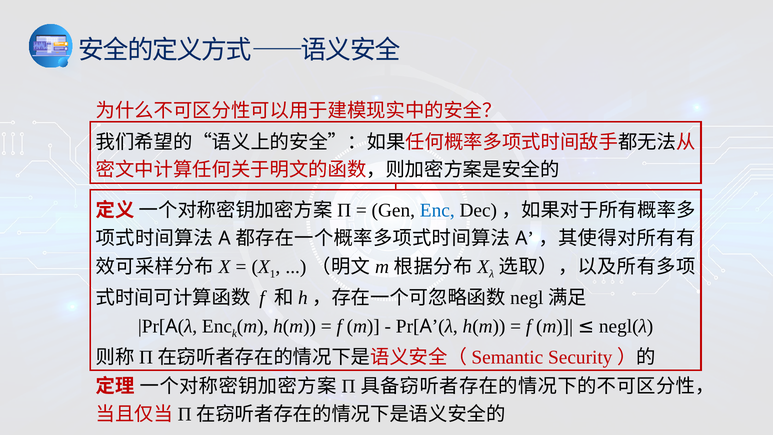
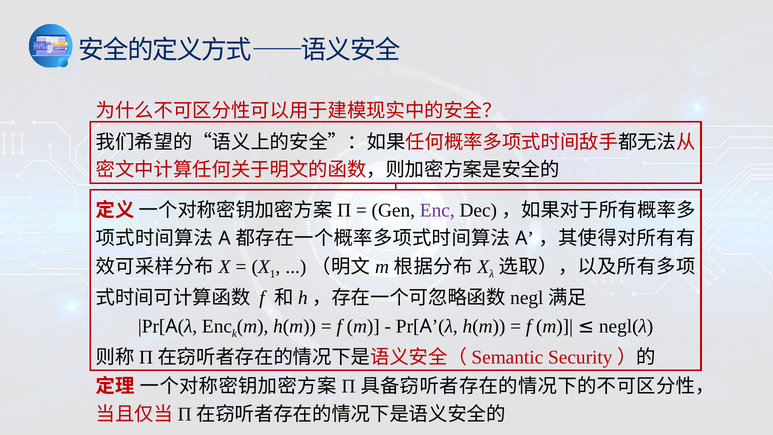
Enc colour: blue -> purple (437, 210)
